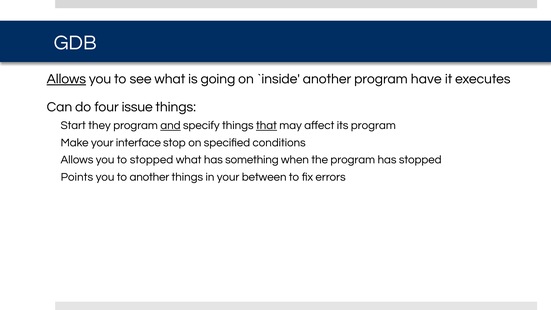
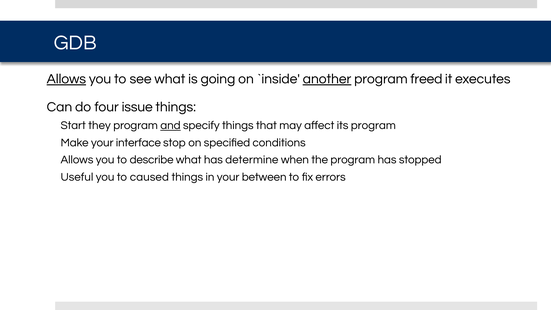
another underline: none -> present (327, 79)
have: have -> freed (426, 79)
that underline: present -> none (266, 125)
to stopped: stopped -> describe (152, 160)
something: something -> determine (252, 160)
Points: Points -> Useful (77, 177)
to another: another -> caused (149, 177)
